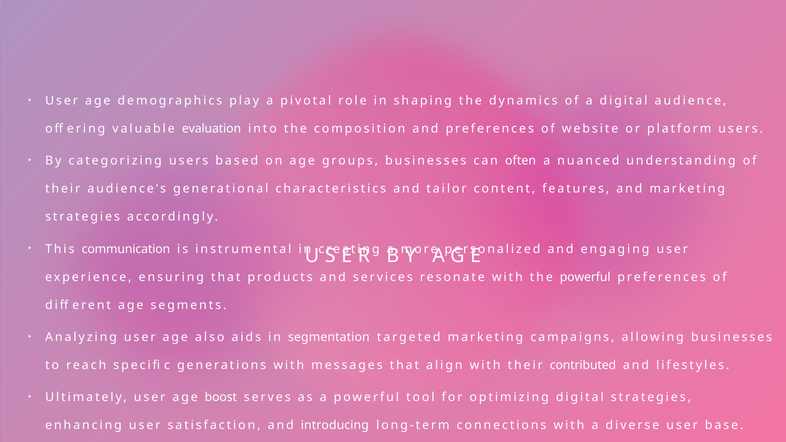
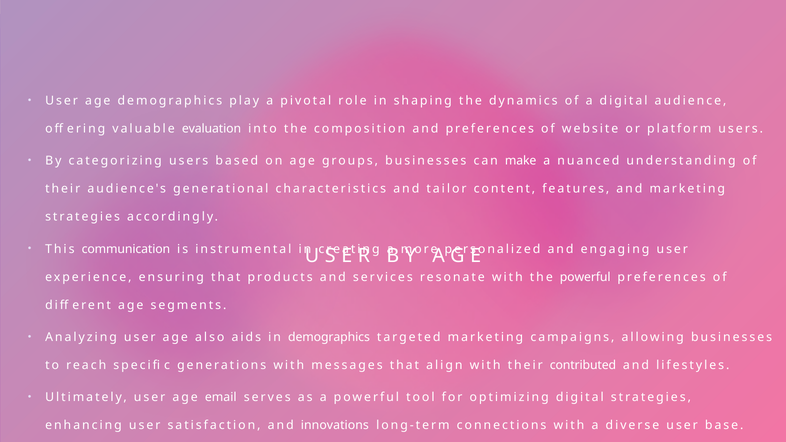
often: often -> make (521, 161)
in segmentation: segmentation -> demographics (329, 337)
boost: boost -> email (221, 397)
introducing: introducing -> innovations (335, 425)
